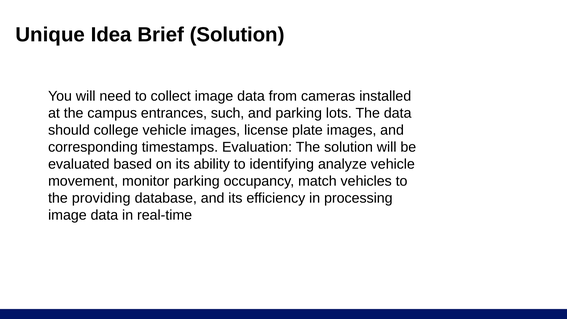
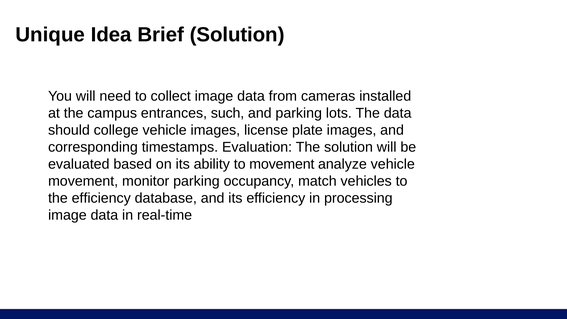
to identifying: identifying -> movement (282, 164)
the providing: providing -> efficiency (101, 198)
